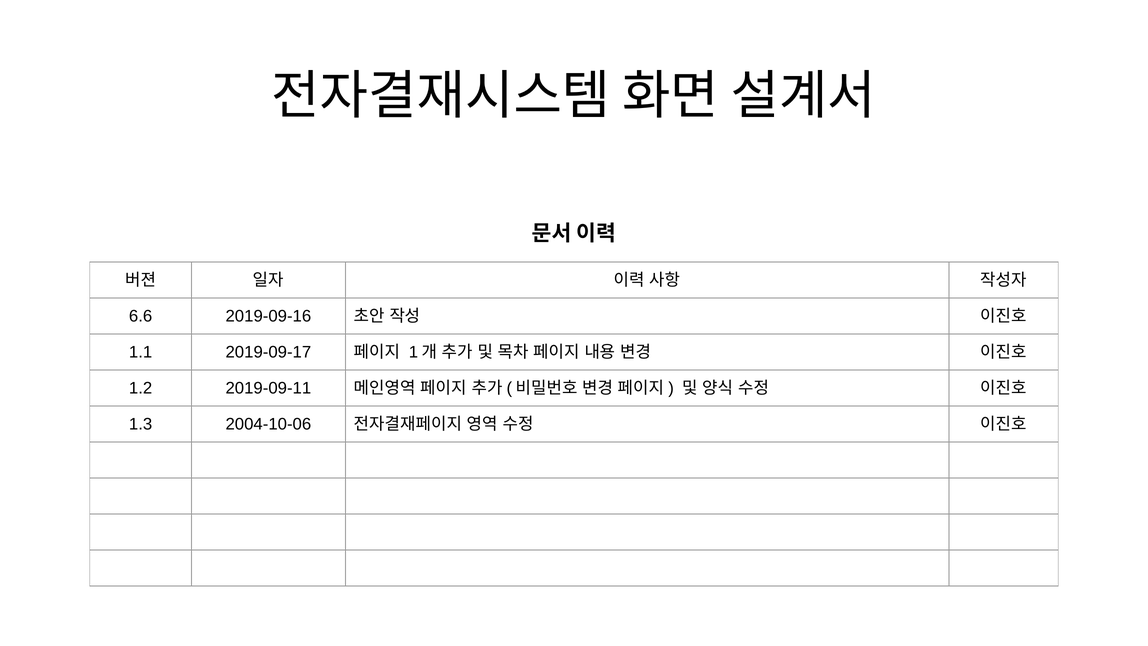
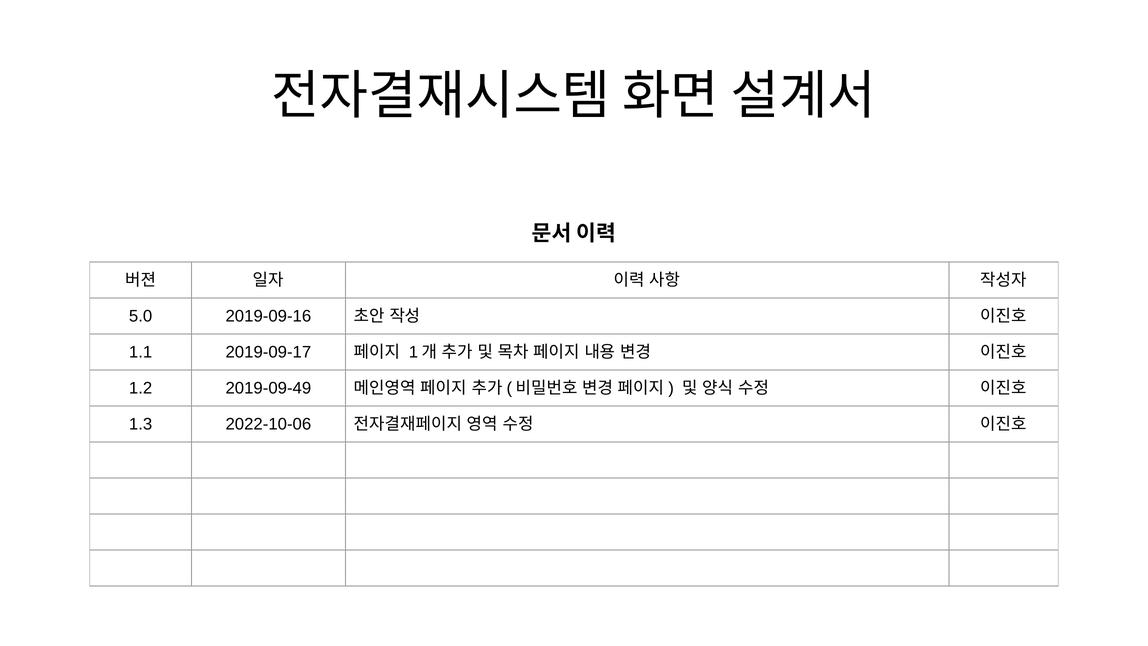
6.6: 6.6 -> 5.0 (141, 316)
2019-09-11: 2019-09-11 -> 2019-09-49 (268, 388)
2004-10-06: 2004-10-06 -> 2022-10-06 (268, 424)
